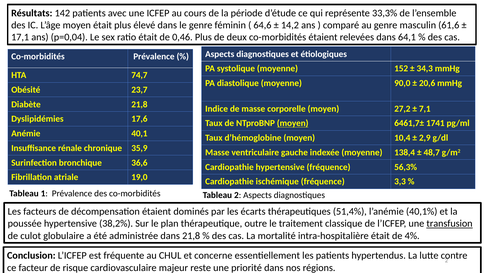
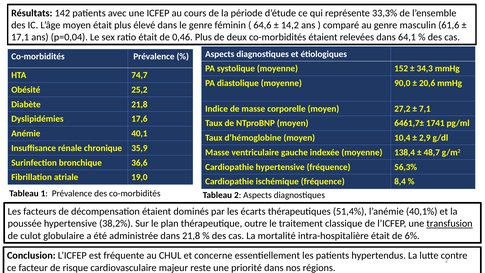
23,7: 23,7 -> 25,2 (139, 90)
moyen underline: present -> none (293, 123)
3,3: 3,3 -> 8,4 (400, 181)
4%: 4% -> 6% (412, 236)
